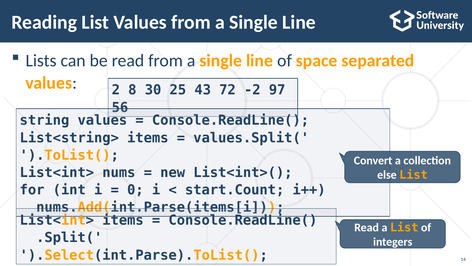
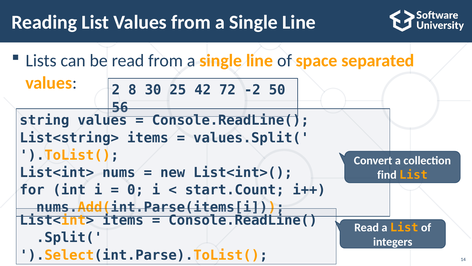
43: 43 -> 42 (203, 90)
97: 97 -> 50 (277, 90)
else: else -> find (387, 175)
